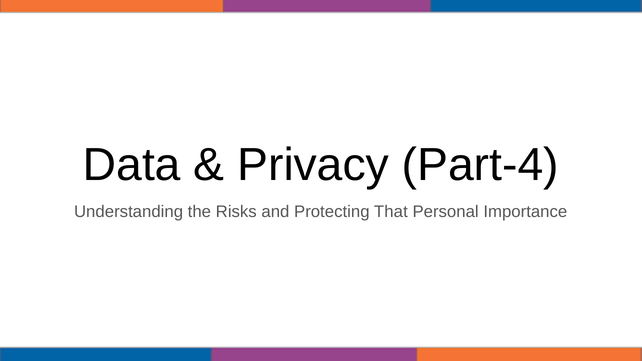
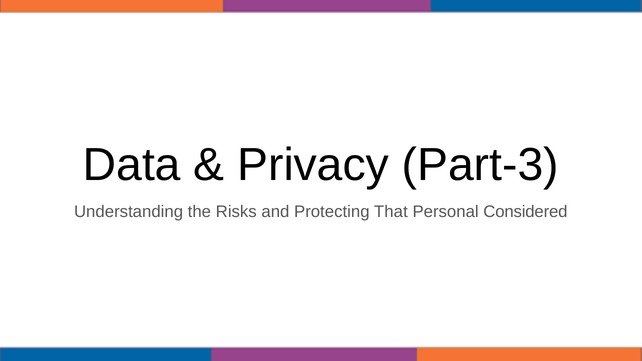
Part-4: Part-4 -> Part-3 (480, 165)
Importance: Importance -> Considered (525, 212)
